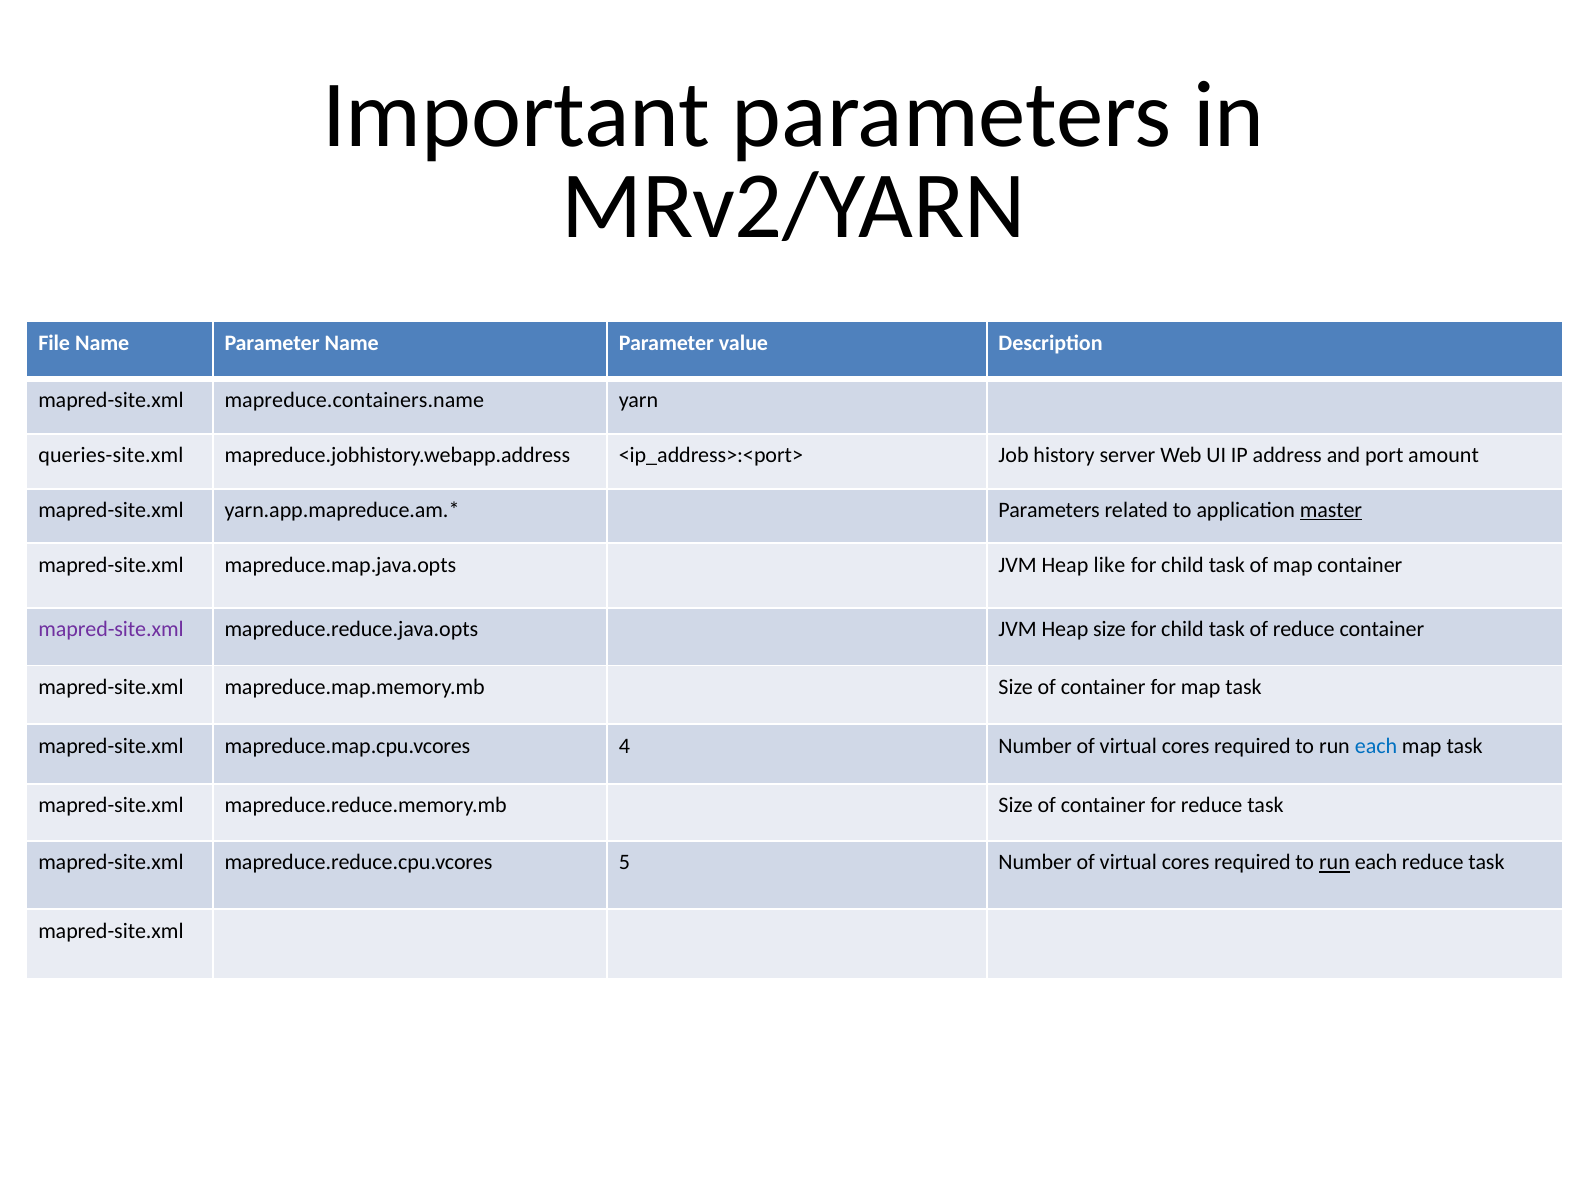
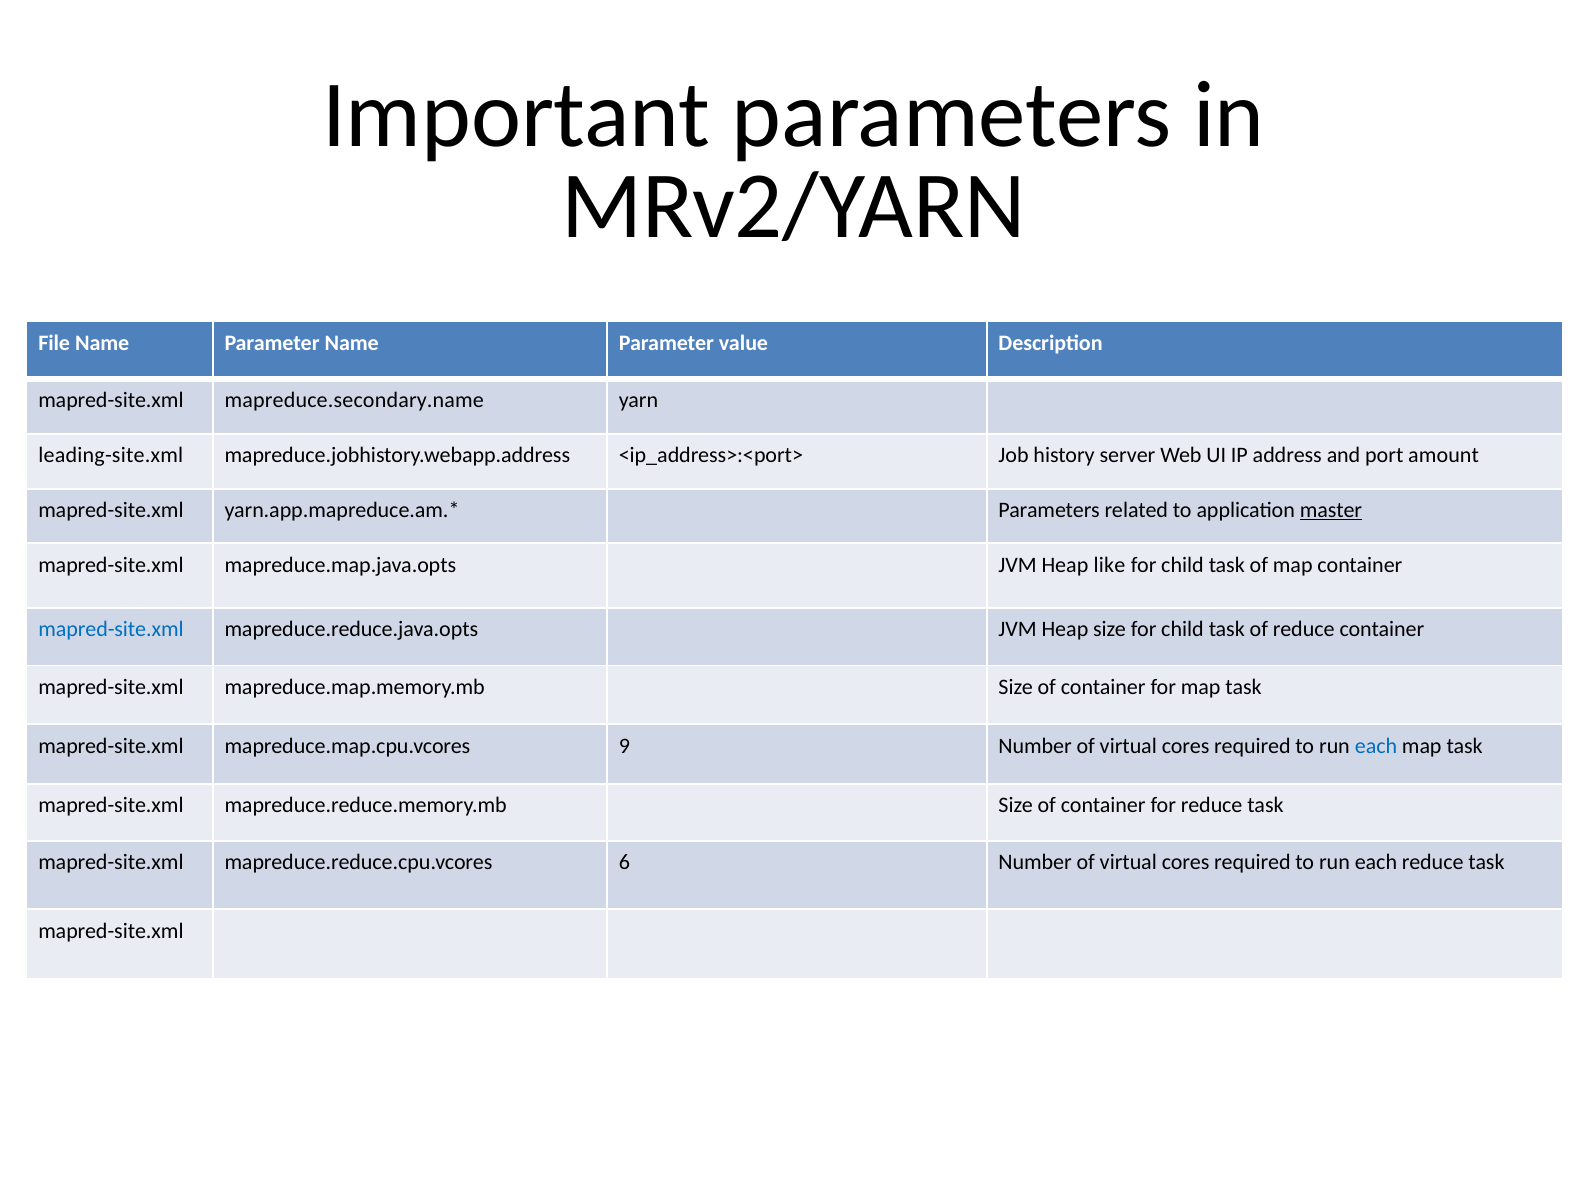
mapreduce.containers.name: mapreduce.containers.name -> mapreduce.secondary.name (354, 401)
queries-site.xml: queries-site.xml -> leading-site.xml (111, 456)
mapred-site.xml colour: purple -> blue (111, 630)
4: 4 -> 9 (624, 746)
5: 5 -> 6 (624, 863)
run underline: present -> none (1334, 863)
